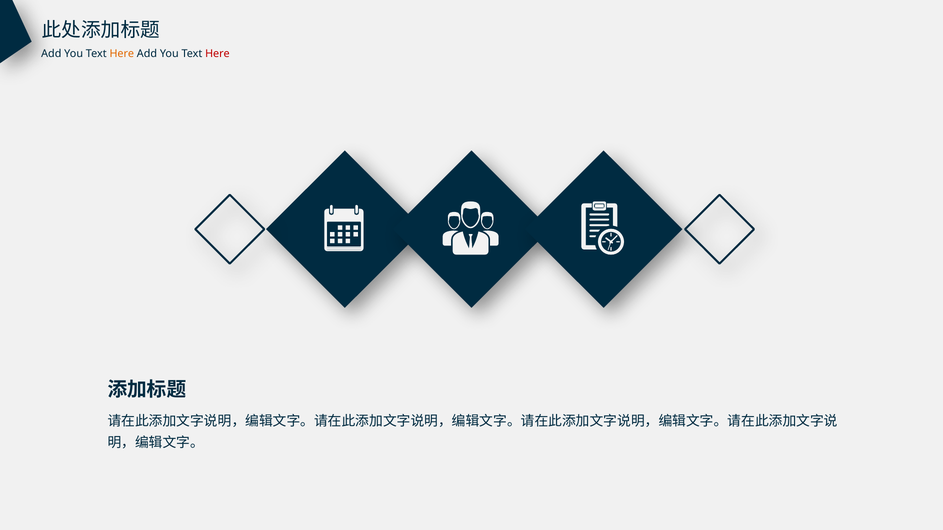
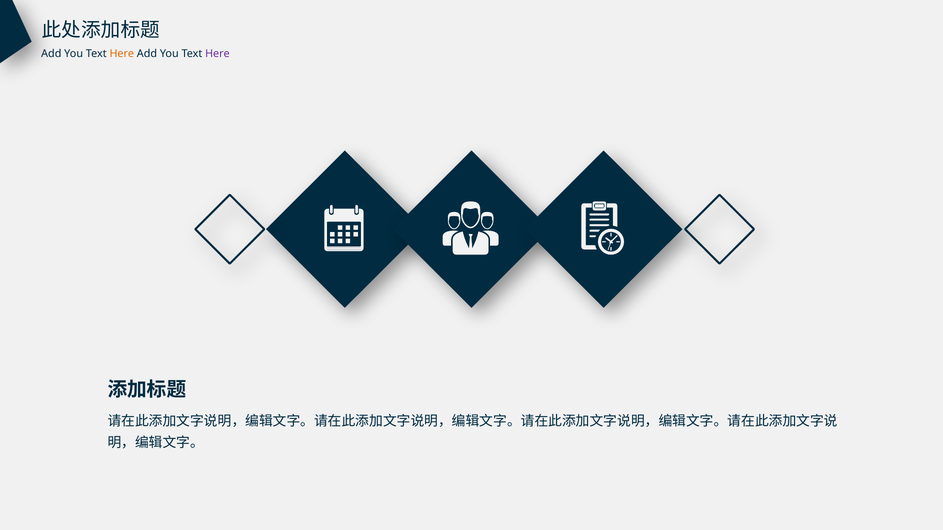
Here colour: red -> purple (217, 54)
